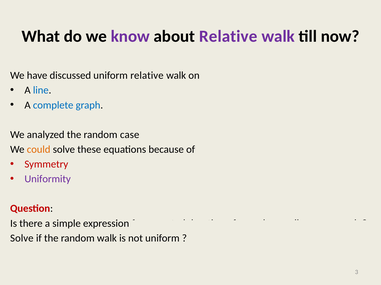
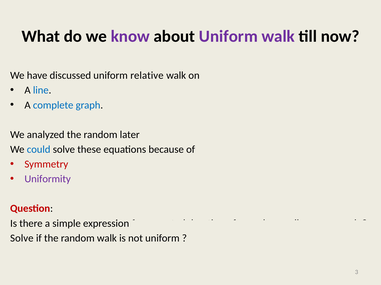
about Relative: Relative -> Uniform (228, 36)
random case: case -> later (130, 135)
could colour: orange -> blue (39, 150)
